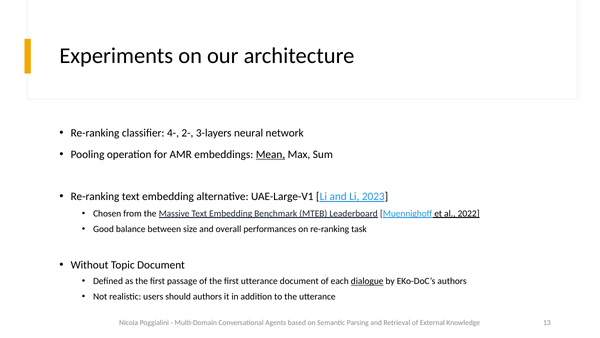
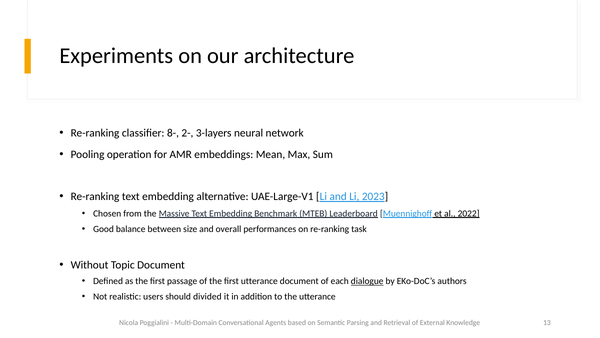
4-: 4- -> 8- (173, 133)
Mean underline: present -> none (271, 154)
should authors: authors -> divided (207, 296)
